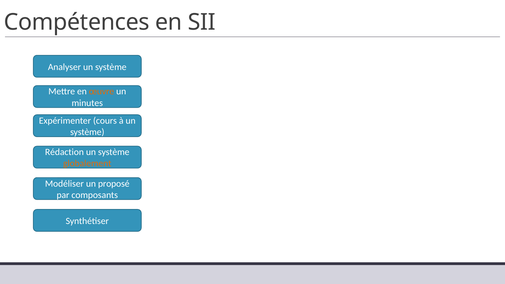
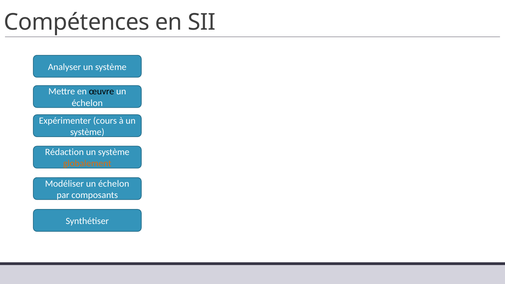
œuvre colour: orange -> black (101, 92)
minutes: minutes -> échelon (87, 103)
Modéliser un proposé: proposé -> échelon (114, 184)
